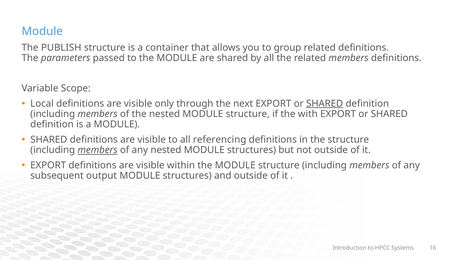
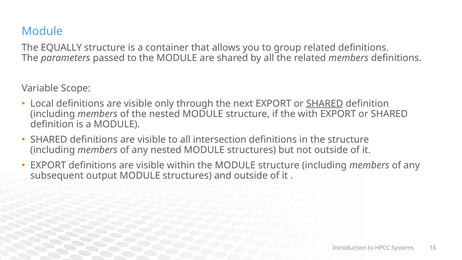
PUBLISH: PUBLISH -> EQUALLY (61, 47)
referencing: referencing -> intersection (220, 140)
members underline: present -> none (98, 150)
